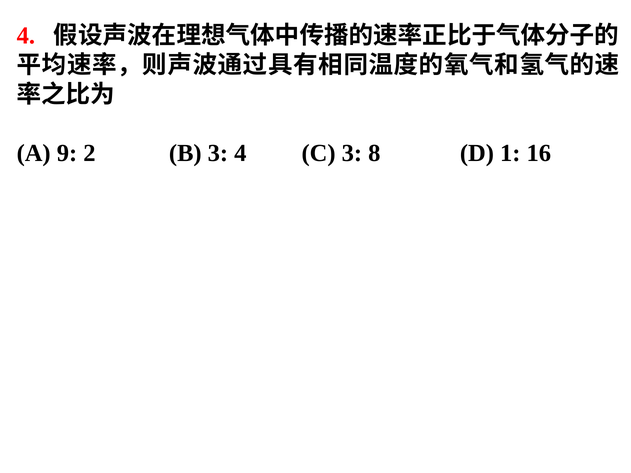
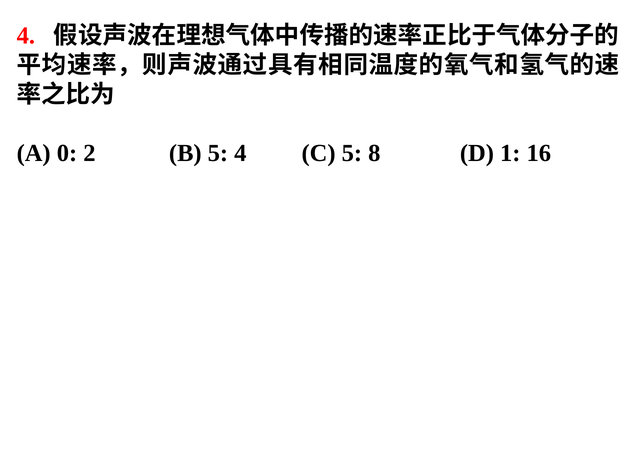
9: 9 -> 0 (67, 153)
B 3: 3 -> 5 (218, 153)
C 3: 3 -> 5 (352, 153)
